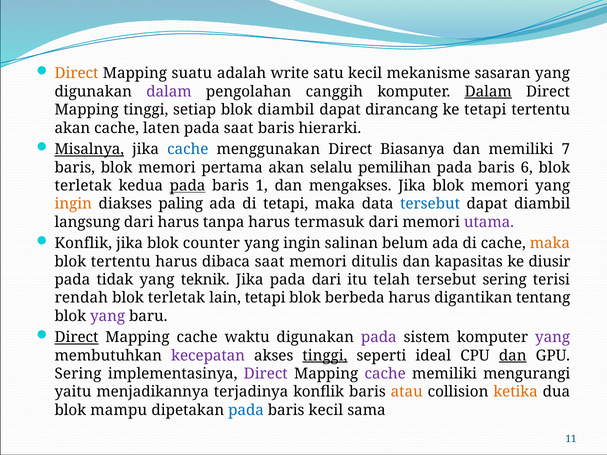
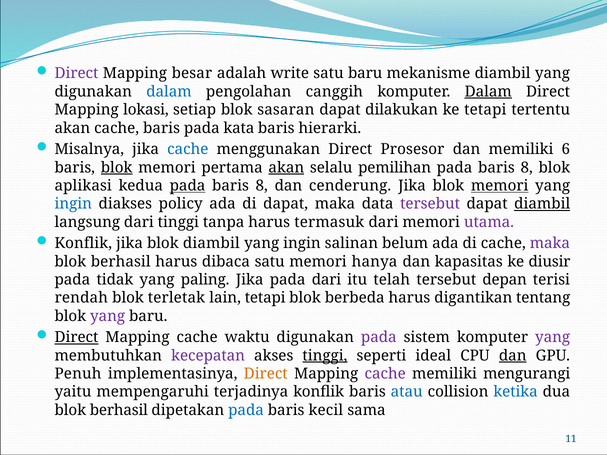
Direct colour: orange -> purple (76, 74)
suatu: suatu -> besar (192, 74)
satu kecil: kecil -> baru (365, 74)
mekanisme sasaran: sasaran -> diambil (503, 74)
dalam colour: purple -> blue (169, 92)
Mapping tinggi: tinggi -> lokasi (146, 110)
blok diambil: diambil -> sasaran (286, 110)
dirancang: dirancang -> dilakukan (402, 110)
cache laten: laten -> baris (162, 128)
pada saat: saat -> kata (239, 128)
Misalnya underline: present -> none (89, 149)
Biasanya: Biasanya -> Prosesor (412, 149)
7: 7 -> 6 (566, 149)
blok underline: none -> present (117, 168)
akan underline: none -> present (286, 168)
6: 6 -> 8 (527, 168)
terletak: terletak -> aplikasi (83, 186)
1: 1 -> 8 (262, 186)
mengakses: mengakses -> cenderung (350, 186)
memori underline: none -> present (500, 186)
ingin colour: orange -> blue (73, 204)
paling: paling -> policy (181, 204)
di tetapi: tetapi -> dapat (286, 204)
tersebut colour: blue -> purple (430, 204)
diambil underline: none -> present (542, 204)
dari harus: harus -> tinggi (178, 222)
blok counter: counter -> diambil (211, 243)
maka colour: orange -> purple (550, 243)
tertentu: tertentu -> berhasil (121, 262)
dibaca saat: saat -> satu (270, 262)
ditulis: ditulis -> hanya (375, 262)
teknik: teknik -> paling (205, 280)
tersebut sering: sering -> depan (505, 280)
Sering: Sering -> Penuh (78, 374)
Direct colour: purple -> orange (266, 374)
menjadikannya: menjadikannya -> mempengaruhi (153, 392)
atau colour: orange -> blue (407, 392)
ketika colour: orange -> blue (516, 392)
mampu: mampu -> berhasil (119, 410)
